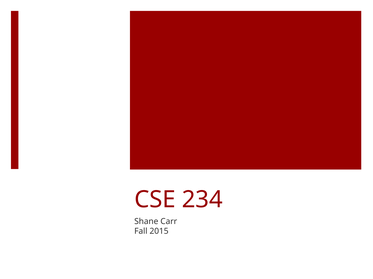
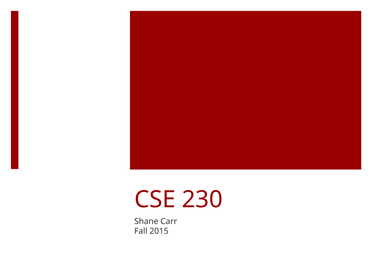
234: 234 -> 230 (202, 200)
